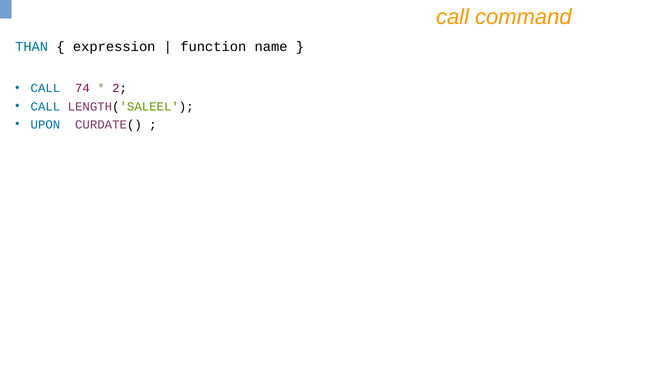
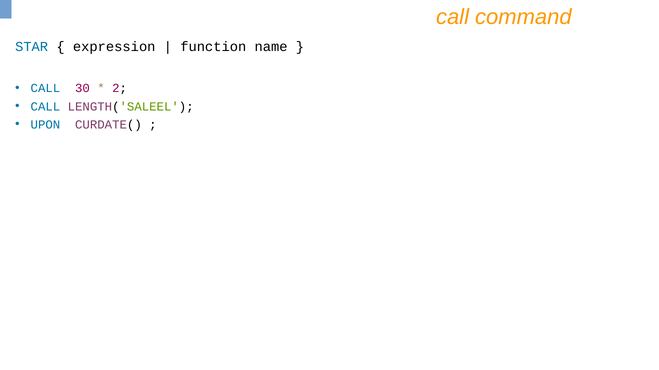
THAN: THAN -> STAR (32, 47)
74: 74 -> 30 (82, 89)
